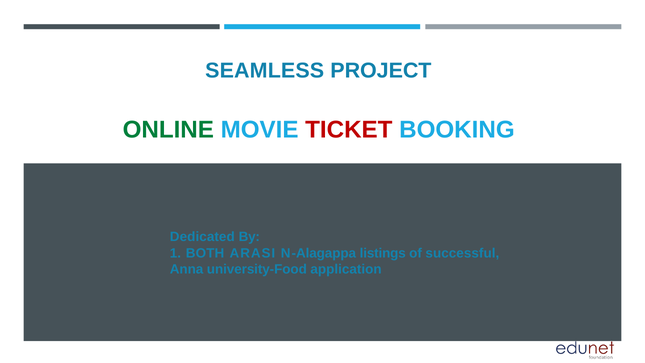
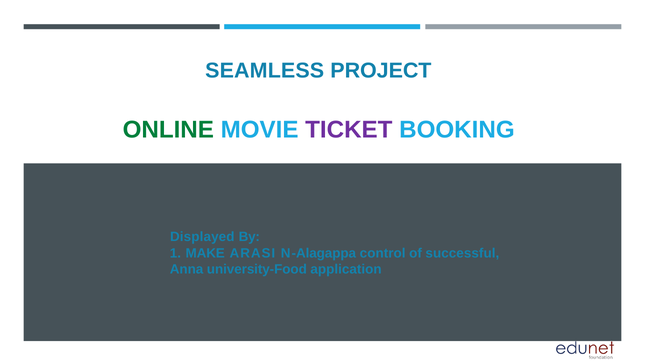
TICKET colour: red -> purple (349, 130)
Dedicated: Dedicated -> Displayed (202, 237)
BOTH: BOTH -> MAKE (205, 253)
listings: listings -> control (383, 253)
